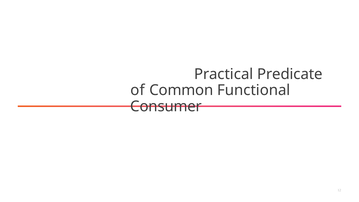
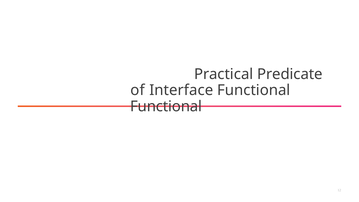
Common: Common -> Interface (181, 90)
Consumer: Consumer -> Functional (166, 106)
